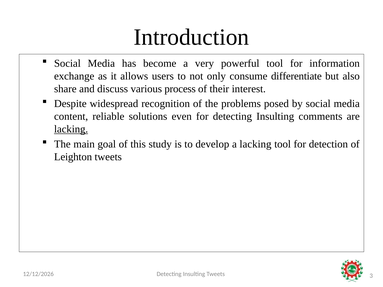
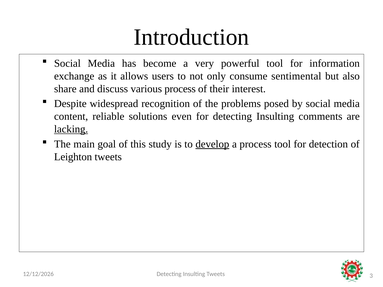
differentiate: differentiate -> sentimental (296, 76)
develop underline: none -> present (212, 144)
a lacking: lacking -> process (256, 144)
